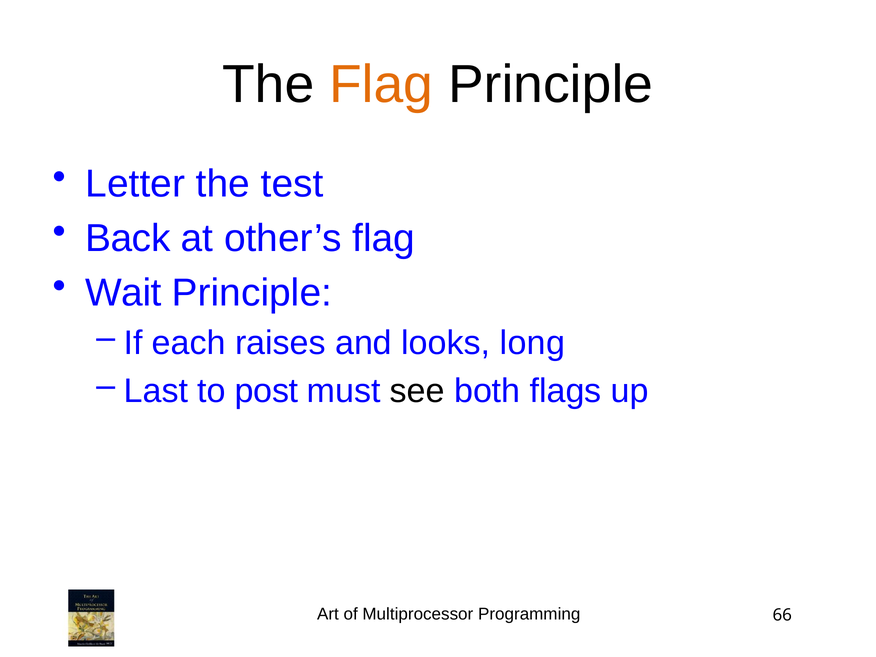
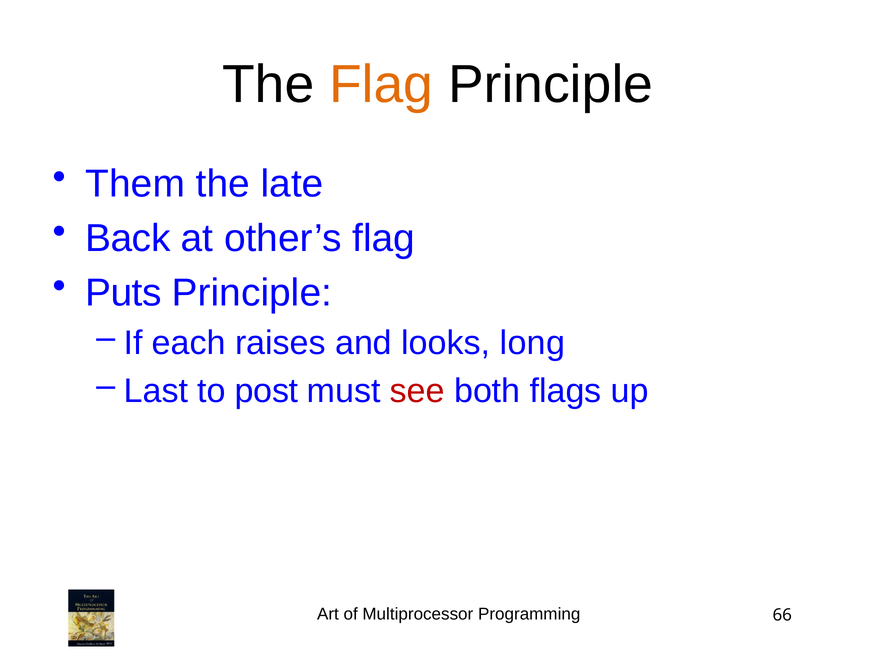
Letter: Letter -> Them (135, 184)
test: test -> late (292, 184)
Wait: Wait -> Puts (123, 293)
see colour: black -> red (417, 391)
